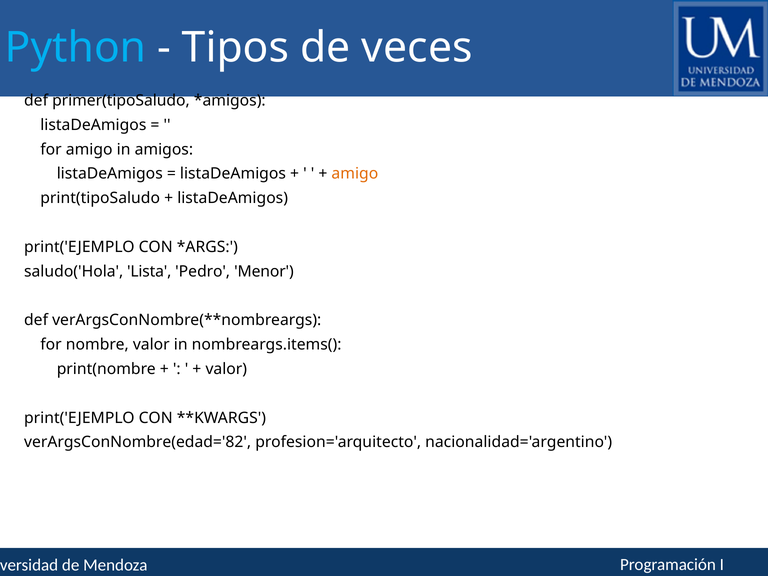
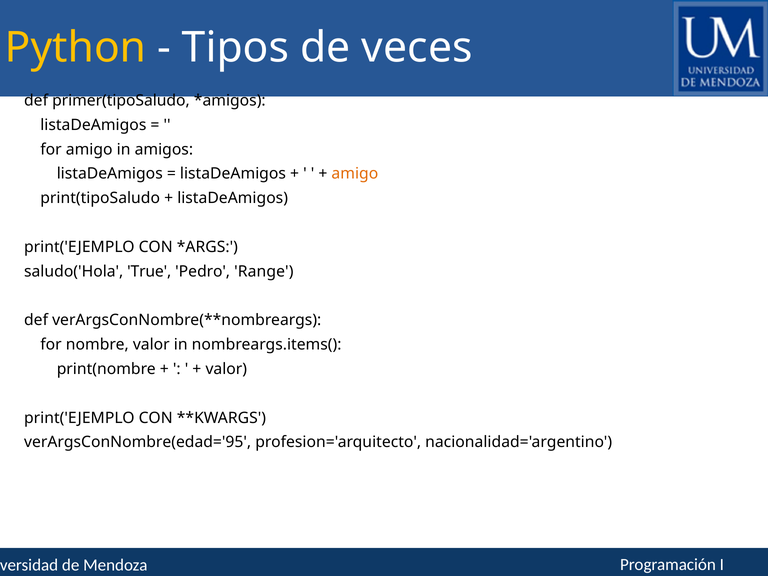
Python colour: light blue -> yellow (76, 48)
Lista: Lista -> True (149, 271)
Menor: Menor -> Range (264, 271)
verArgsConNombre(edad='82: verArgsConNombre(edad='82 -> verArgsConNombre(edad='95 (138, 442)
